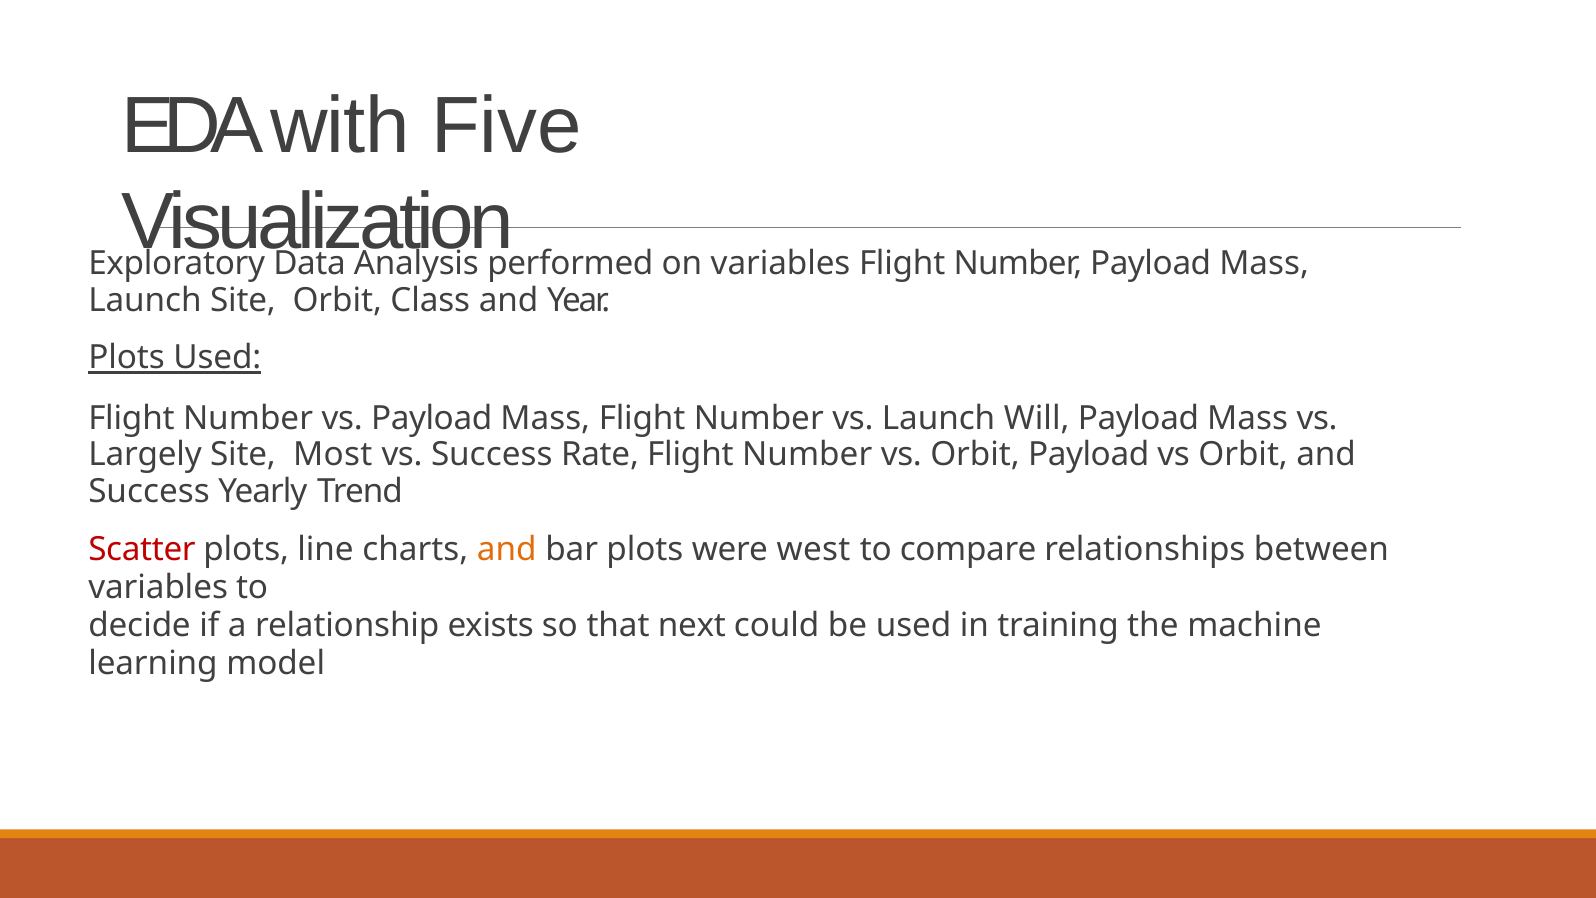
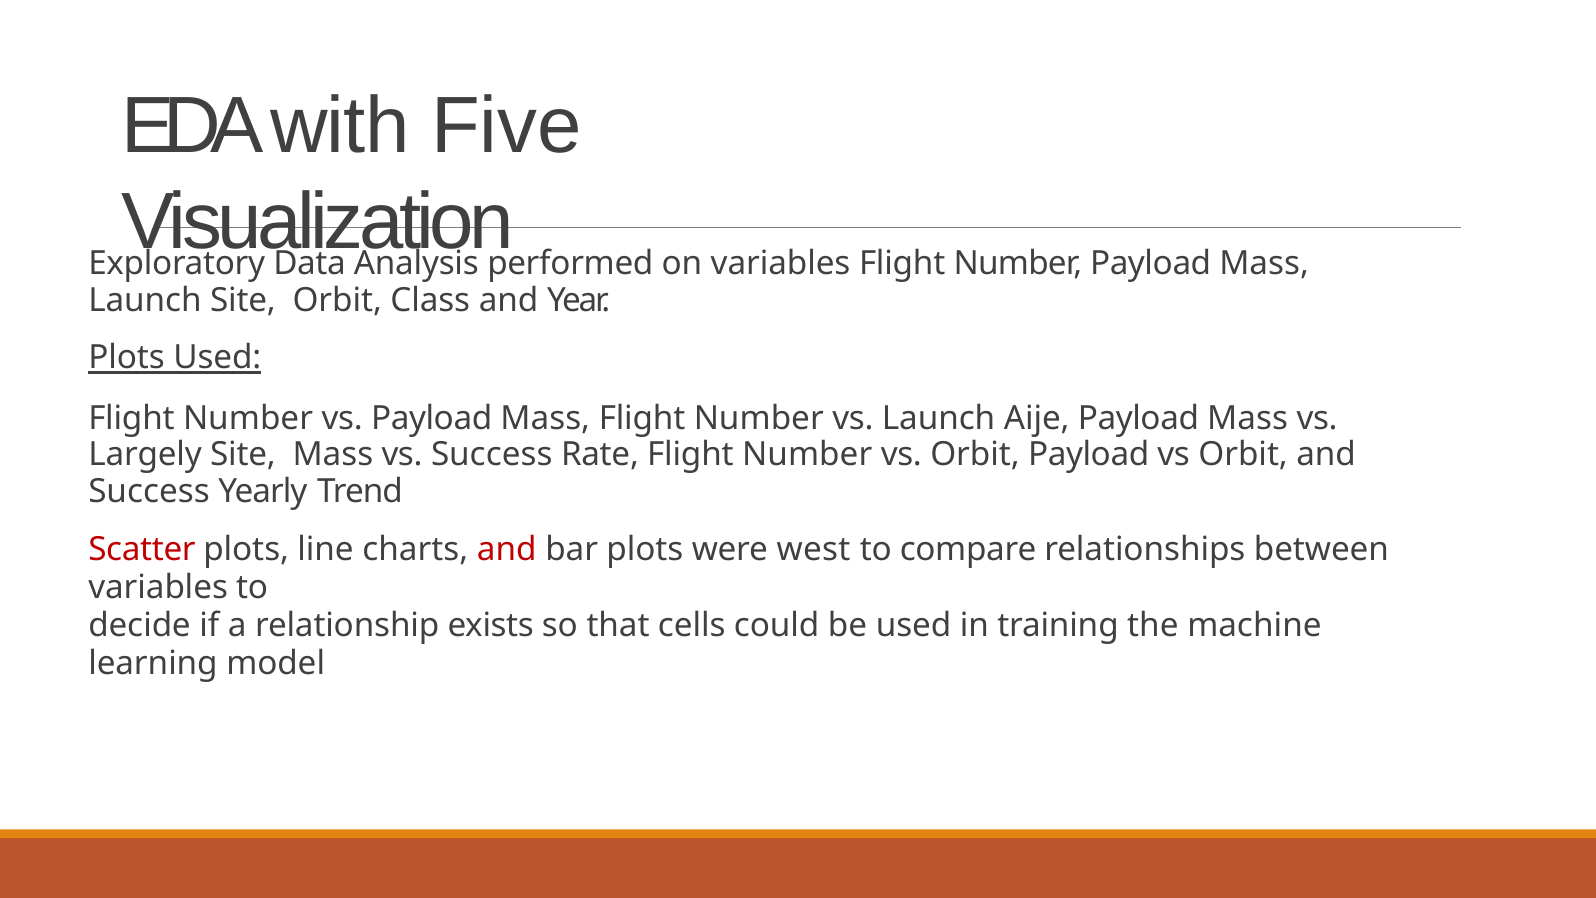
Will: Will -> Aije (1037, 418)
Site Most: Most -> Mass (333, 455)
and colour: orange -> red (507, 549)
next: next -> cells (692, 626)
